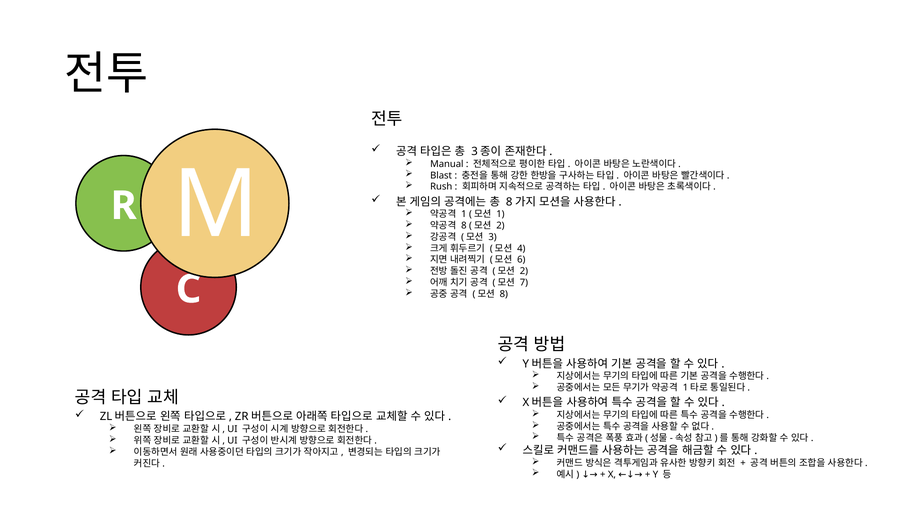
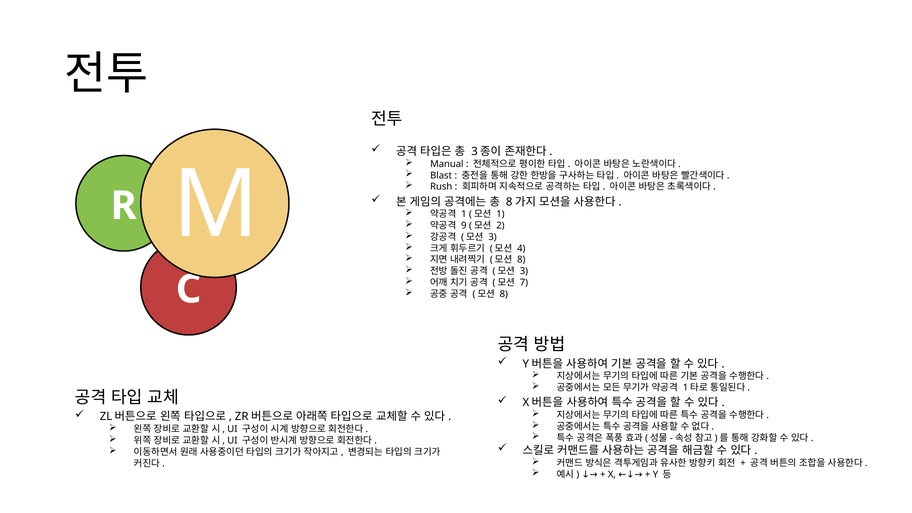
8: 8 -> 9 (464, 226)
6: 6 -> 8 (521, 260)
2: 2 -> 3 (524, 271)
